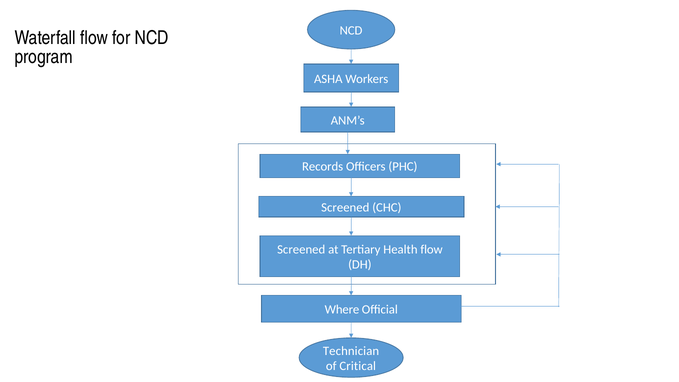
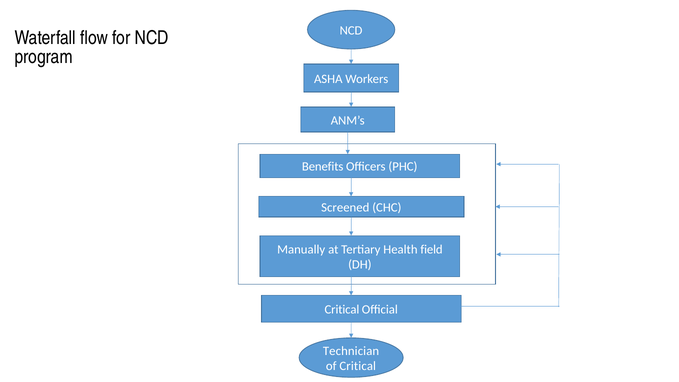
Records: Records -> Benefits (323, 167)
Screened: Screened -> Manually (301, 249)
Health flow: flow -> field (432, 249)
Where: Where -> Critical (342, 310)
